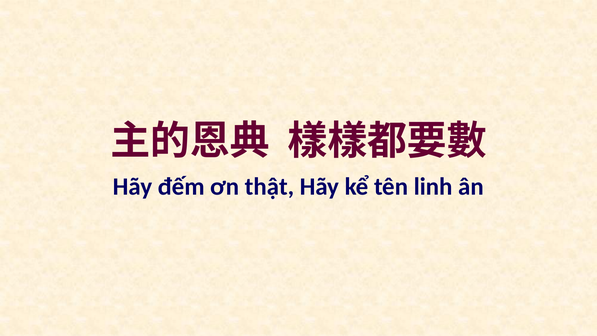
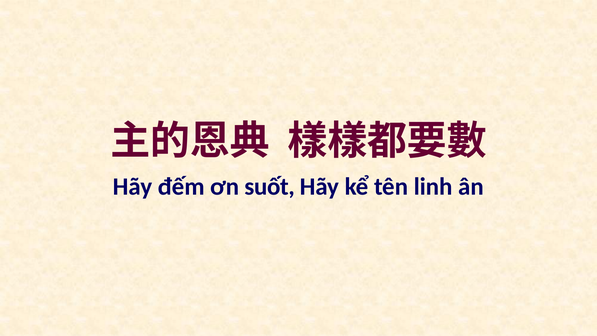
thật: thật -> suốt (270, 187)
